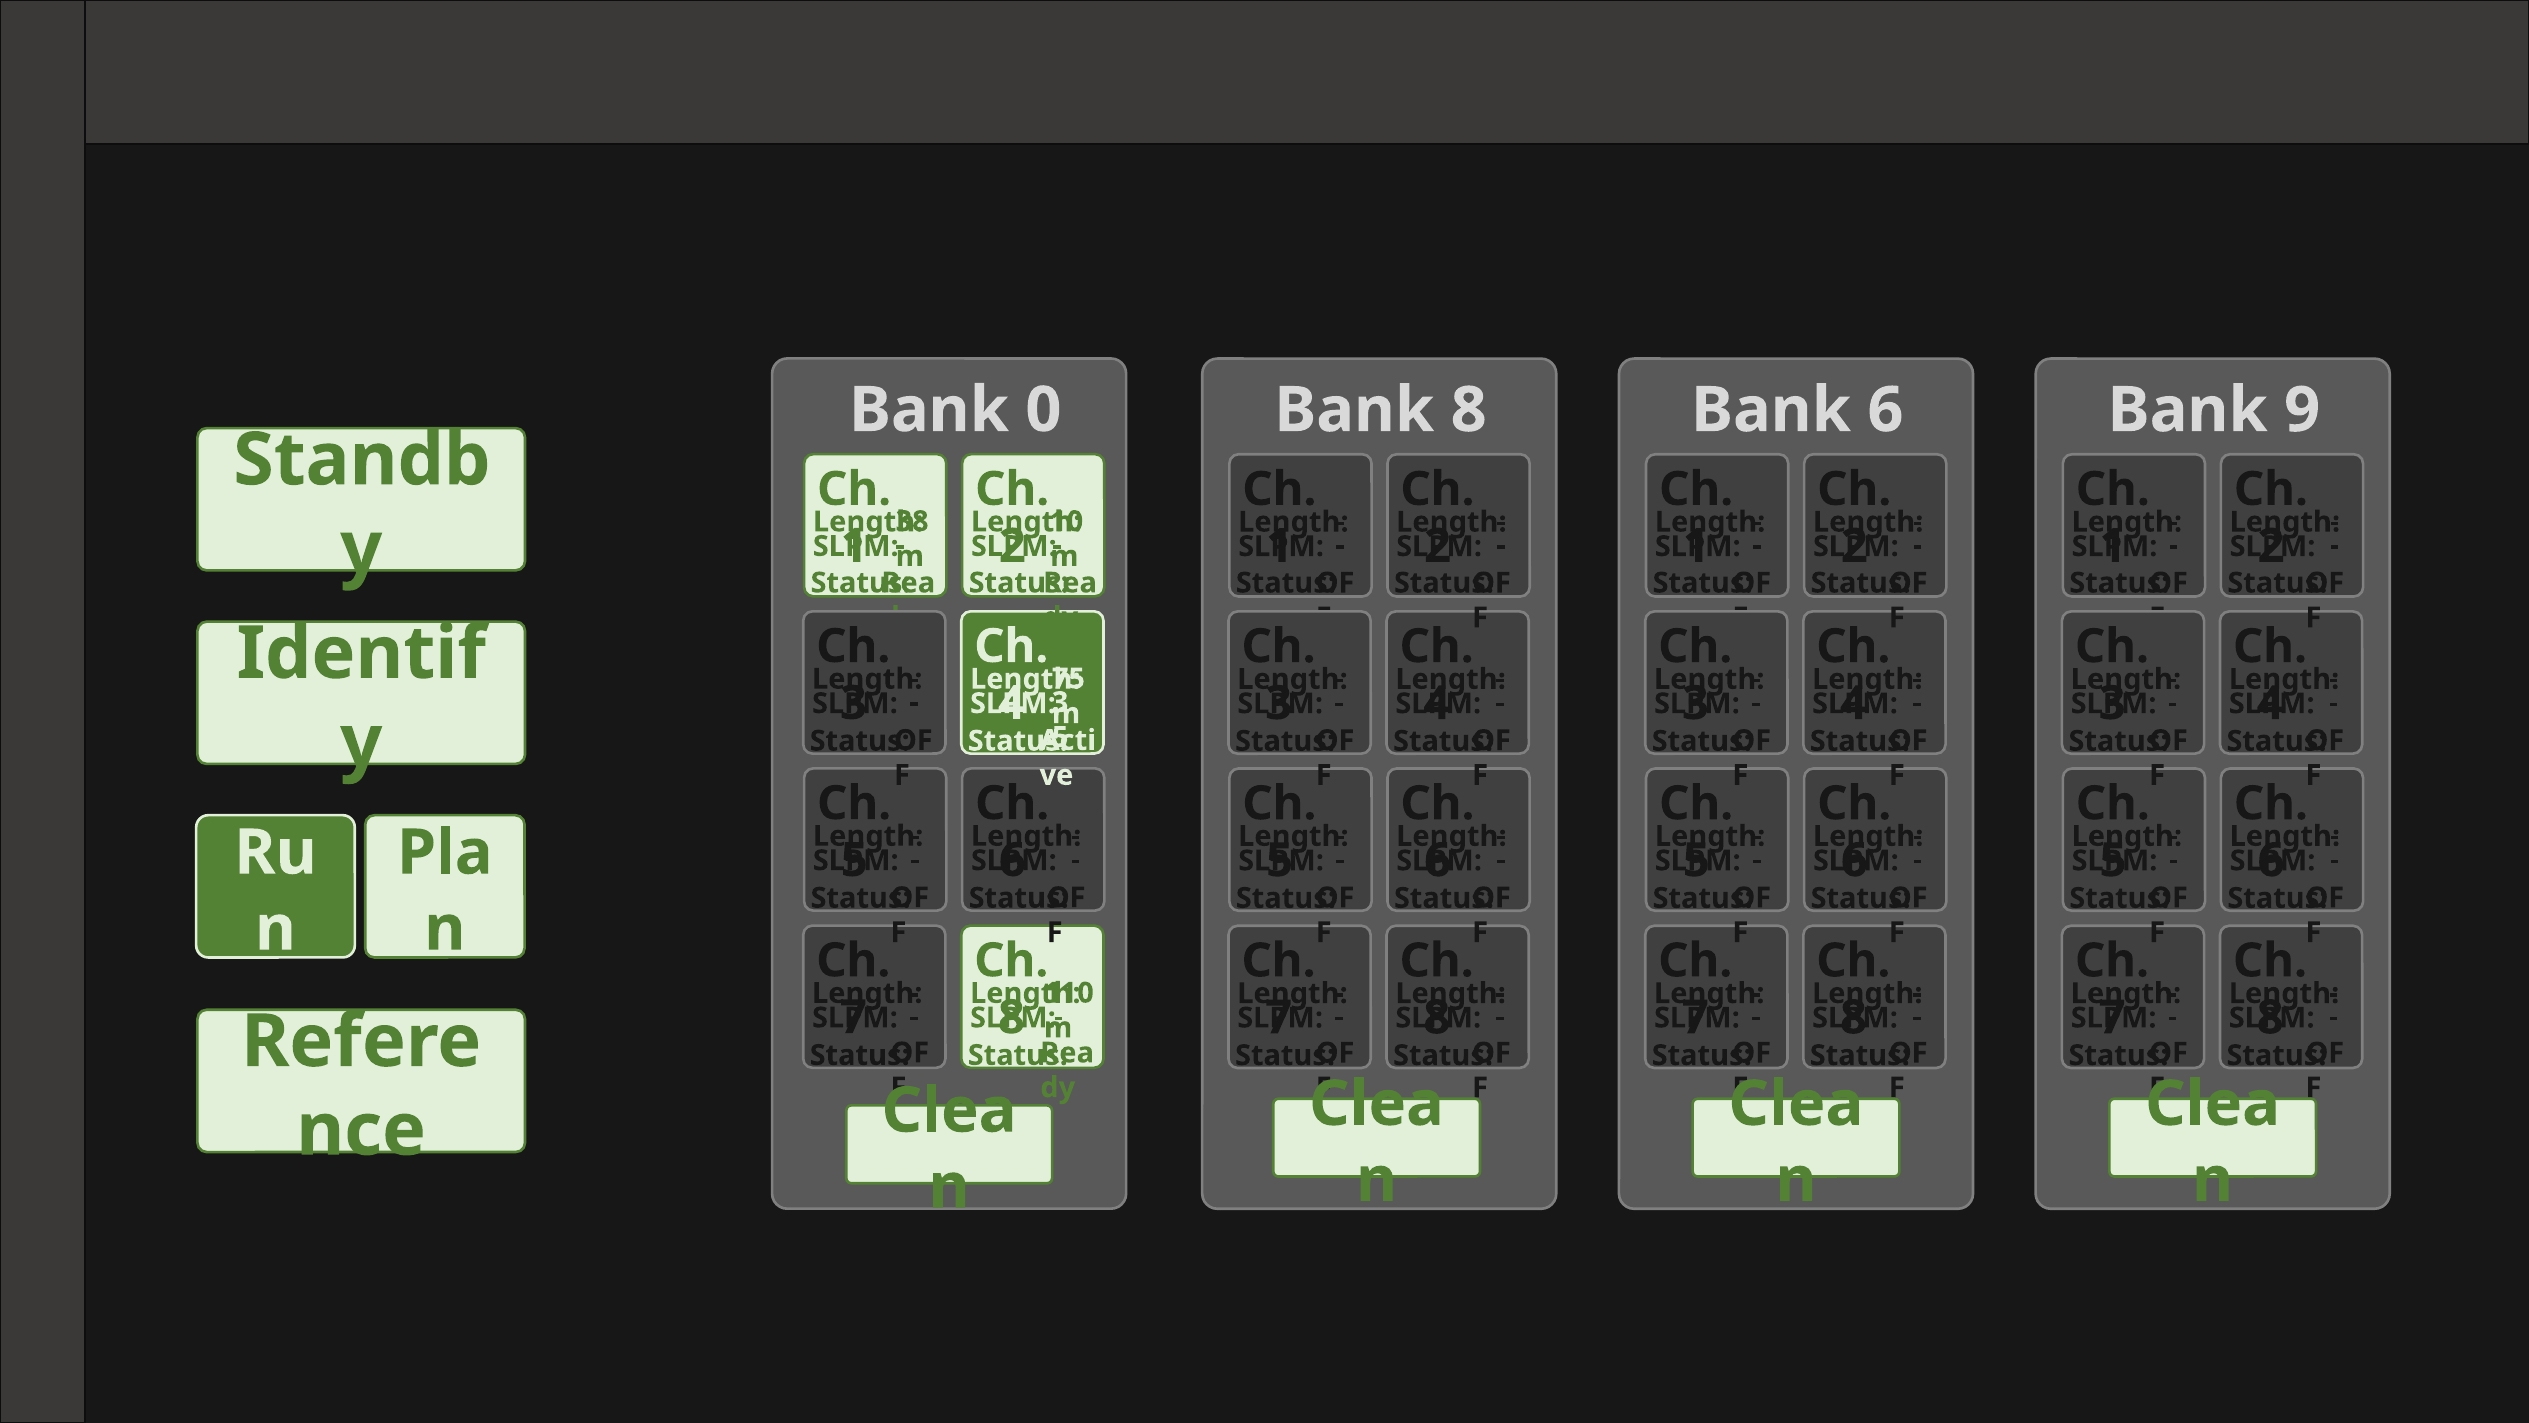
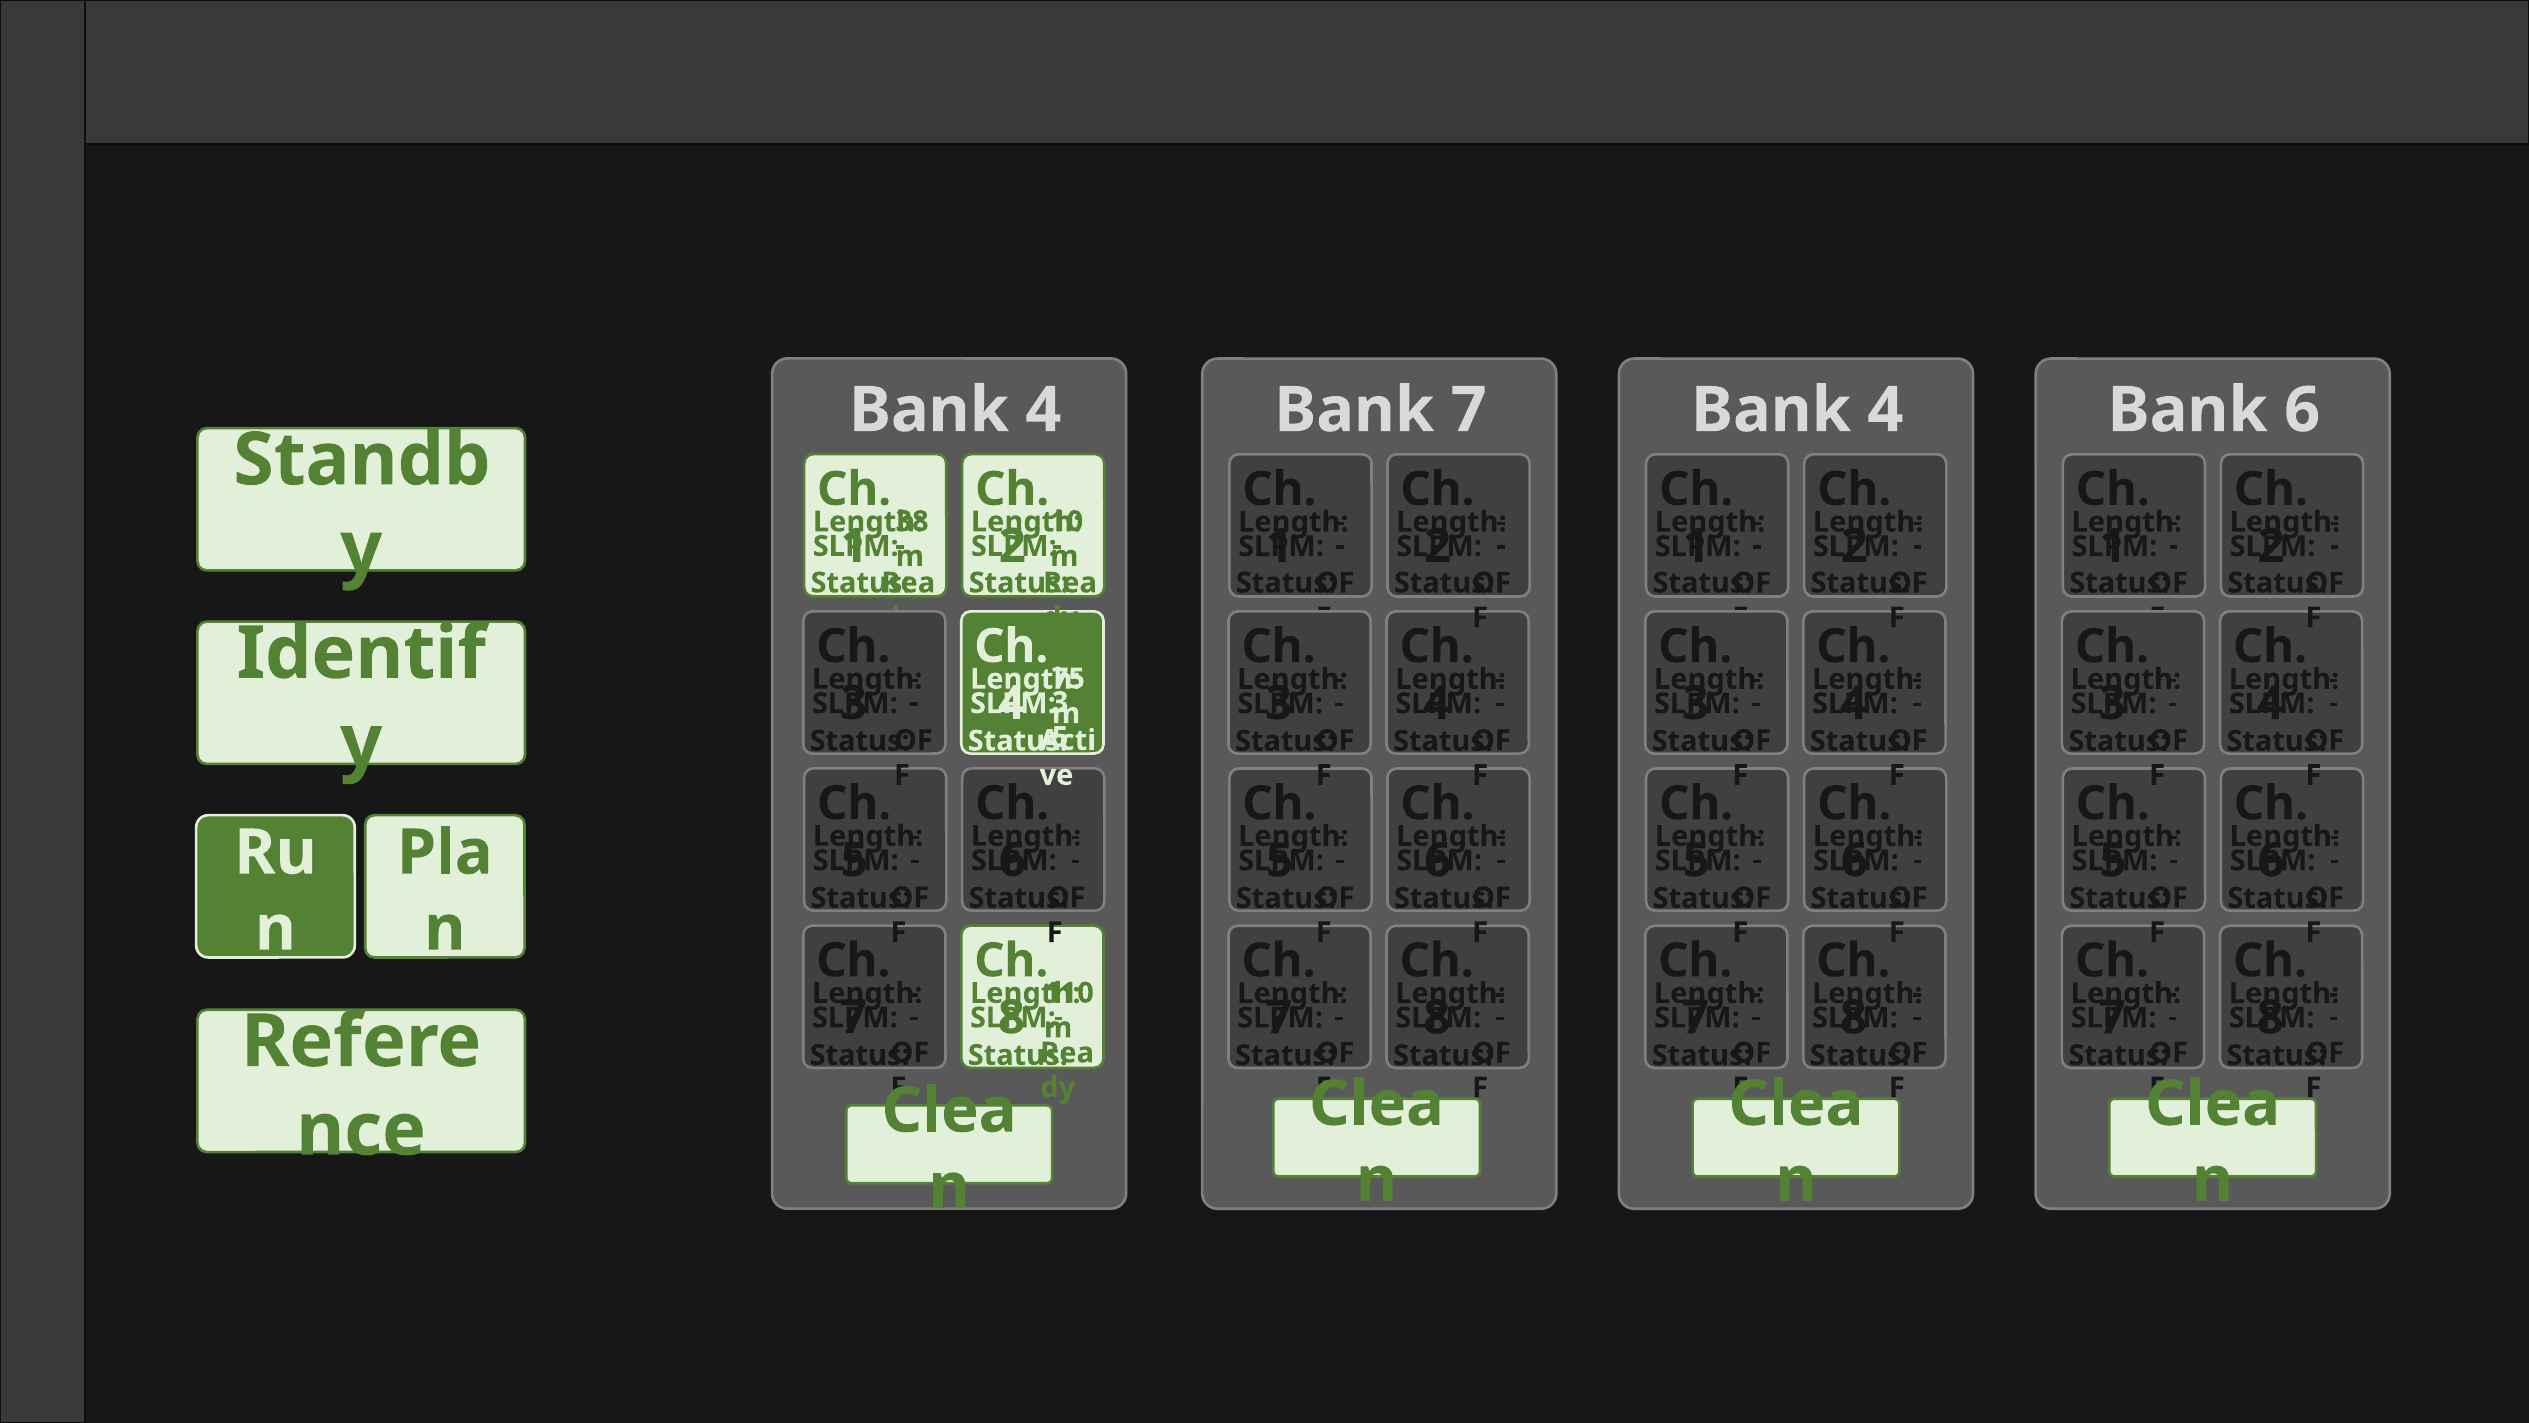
0: 0 -> 4 (1043, 410)
Bank 8: 8 -> 7 (1469, 410)
6: 6 -> 4 (1885, 410)
Bank 9: 9 -> 6 (2302, 410)
